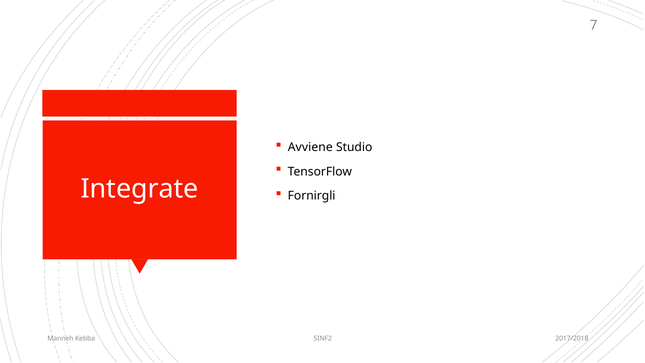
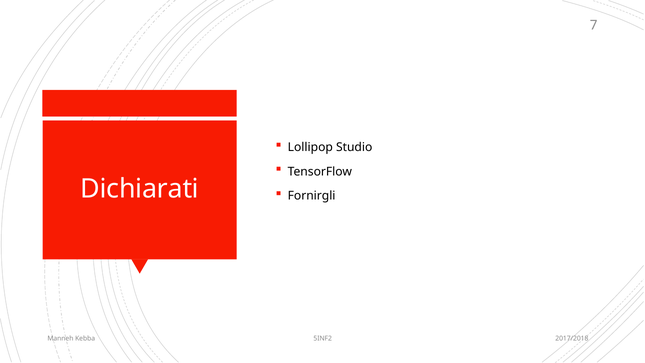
Avviene: Avviene -> Lollipop (310, 147)
Integrate: Integrate -> Dichiarati (140, 189)
